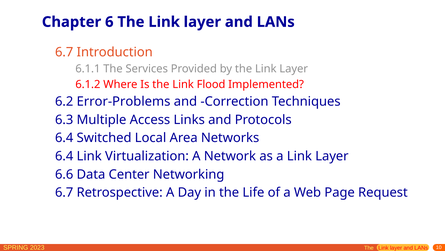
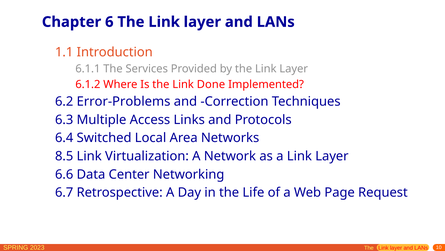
6.7: 6.7 -> 1.1 (64, 52)
Flood: Flood -> Done (211, 84)
6.4: 6.4 -> 8.5 (64, 156)
